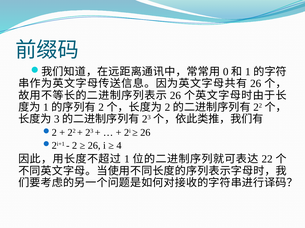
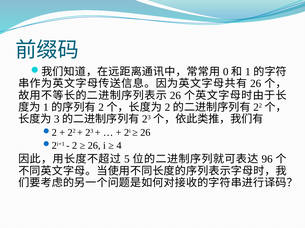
1: 1 -> 5 (127, 160)
22: 22 -> 96 (267, 160)
